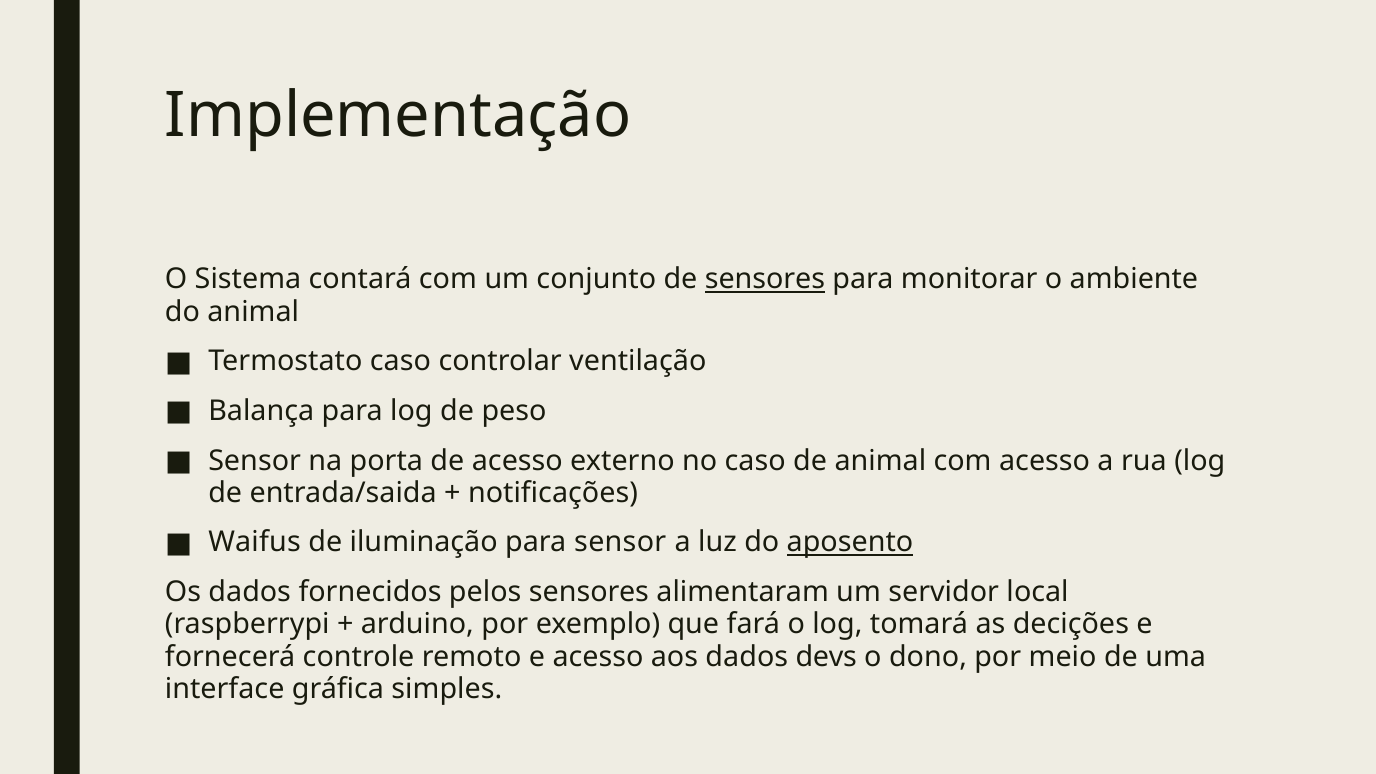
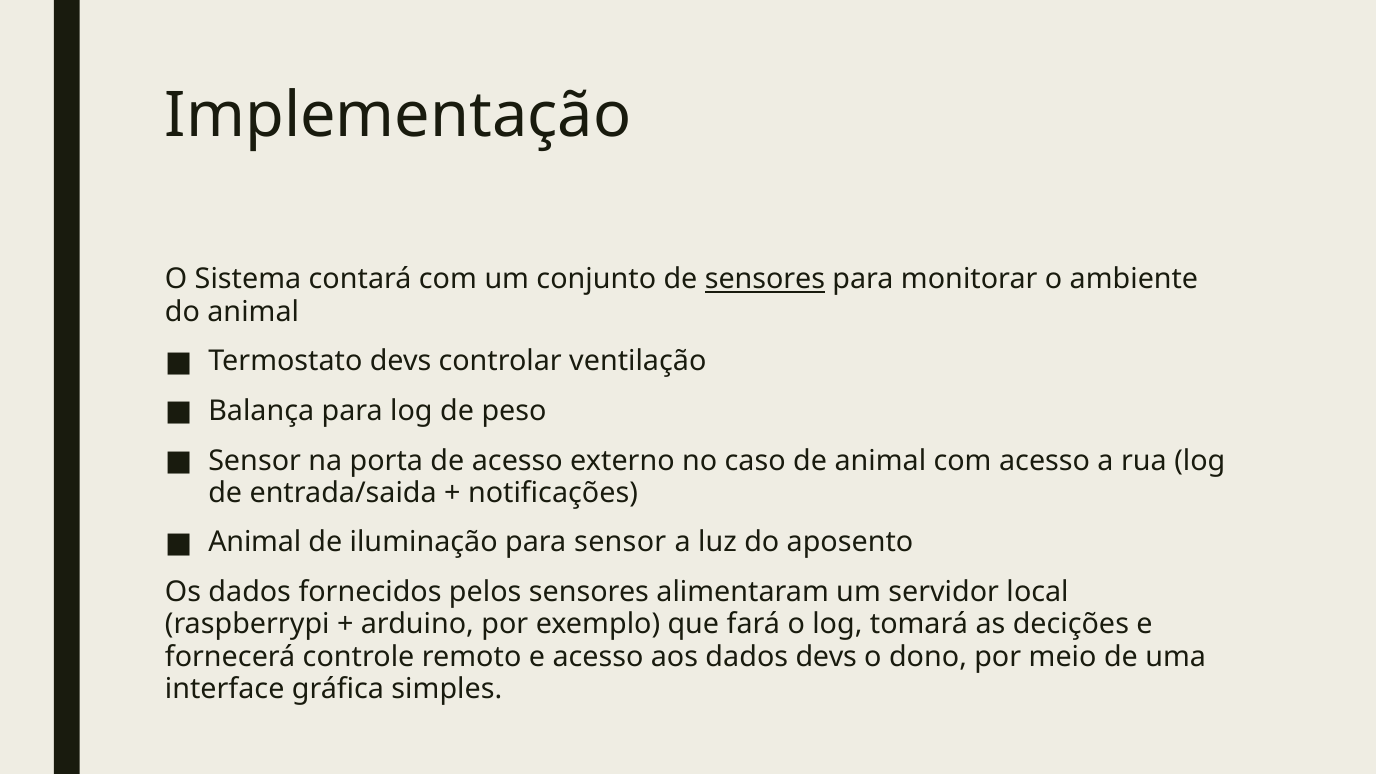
Termostato caso: caso -> devs (401, 361)
Waifus: Waifus -> Animal (255, 542)
aposento underline: present -> none (850, 542)
